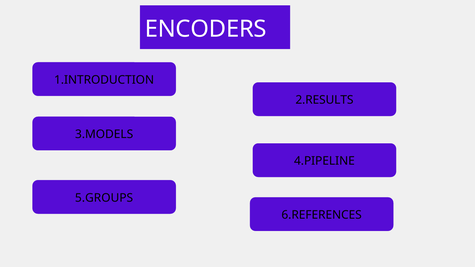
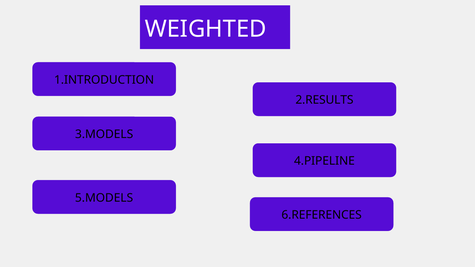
ENCODERS: ENCODERS -> WEIGHTED (206, 29)
5.GROUPS: 5.GROUPS -> 5.MODELS (104, 198)
